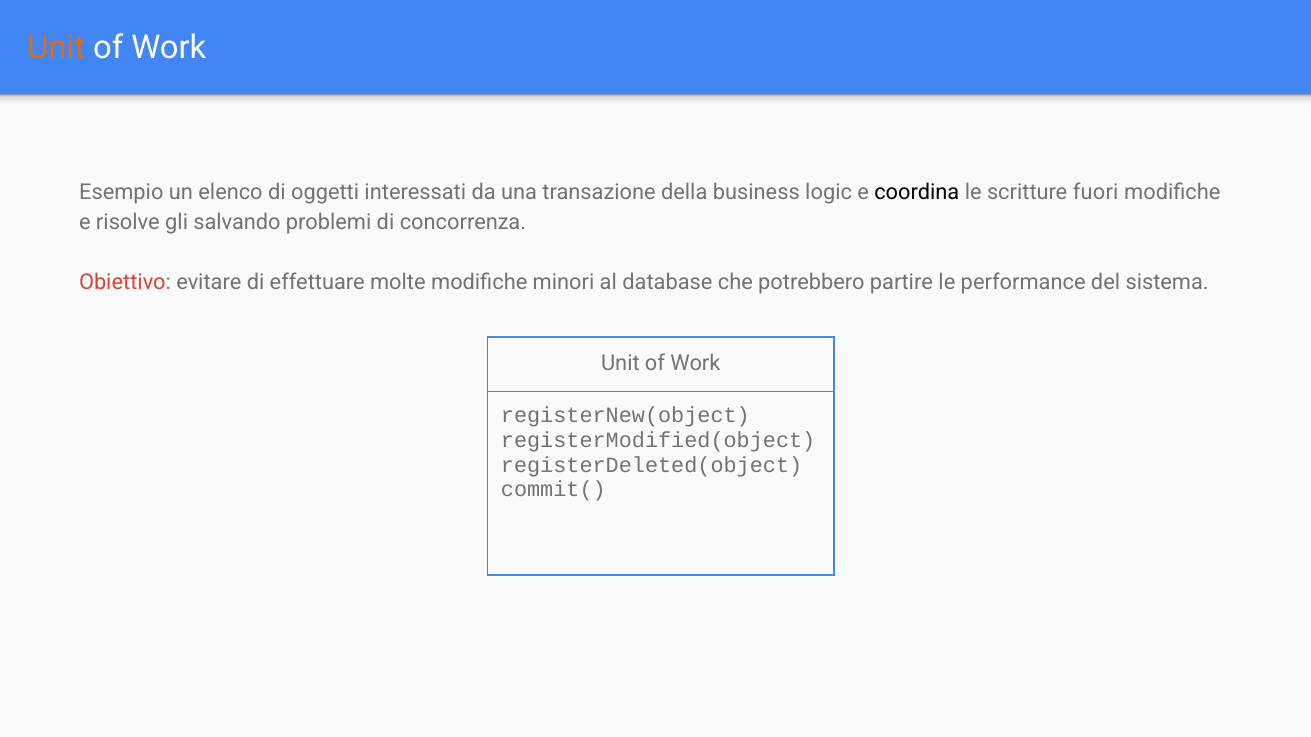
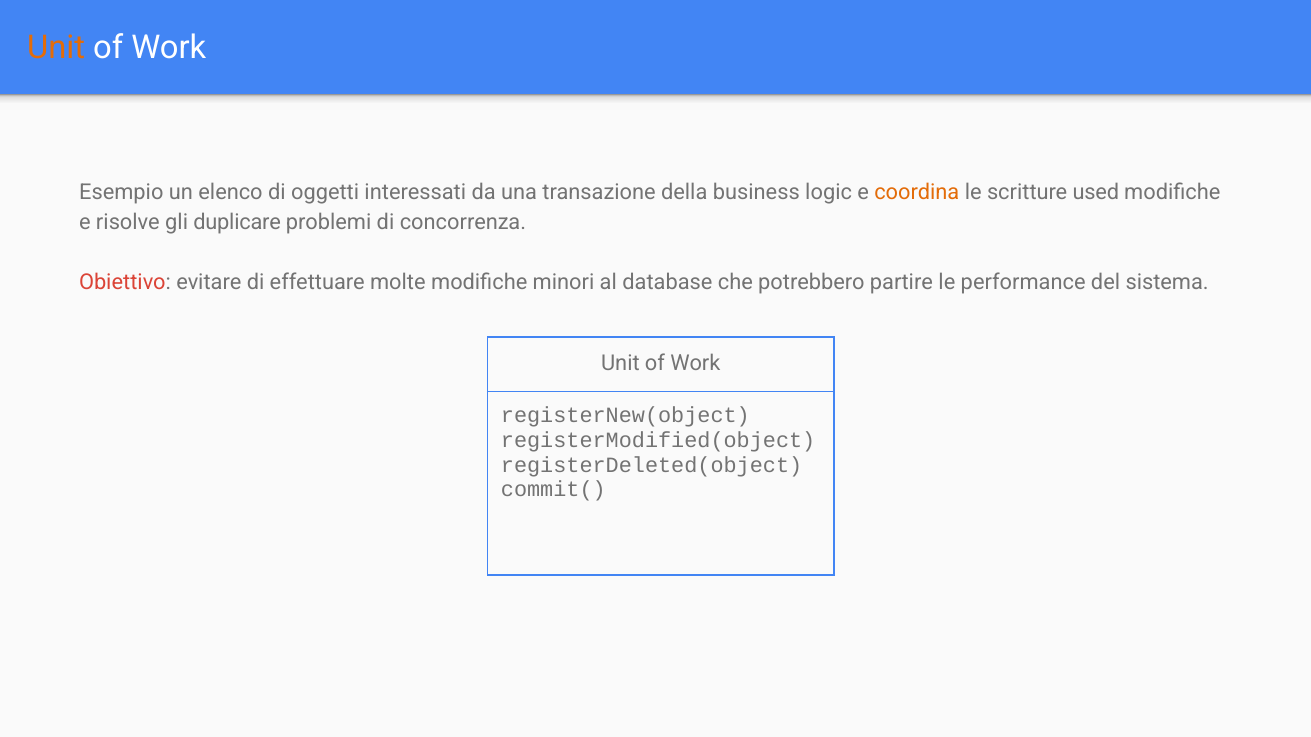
coordina colour: black -> orange (917, 192)
fuori: fuori -> used (1096, 192)
salvando: salvando -> duplicare (237, 223)
